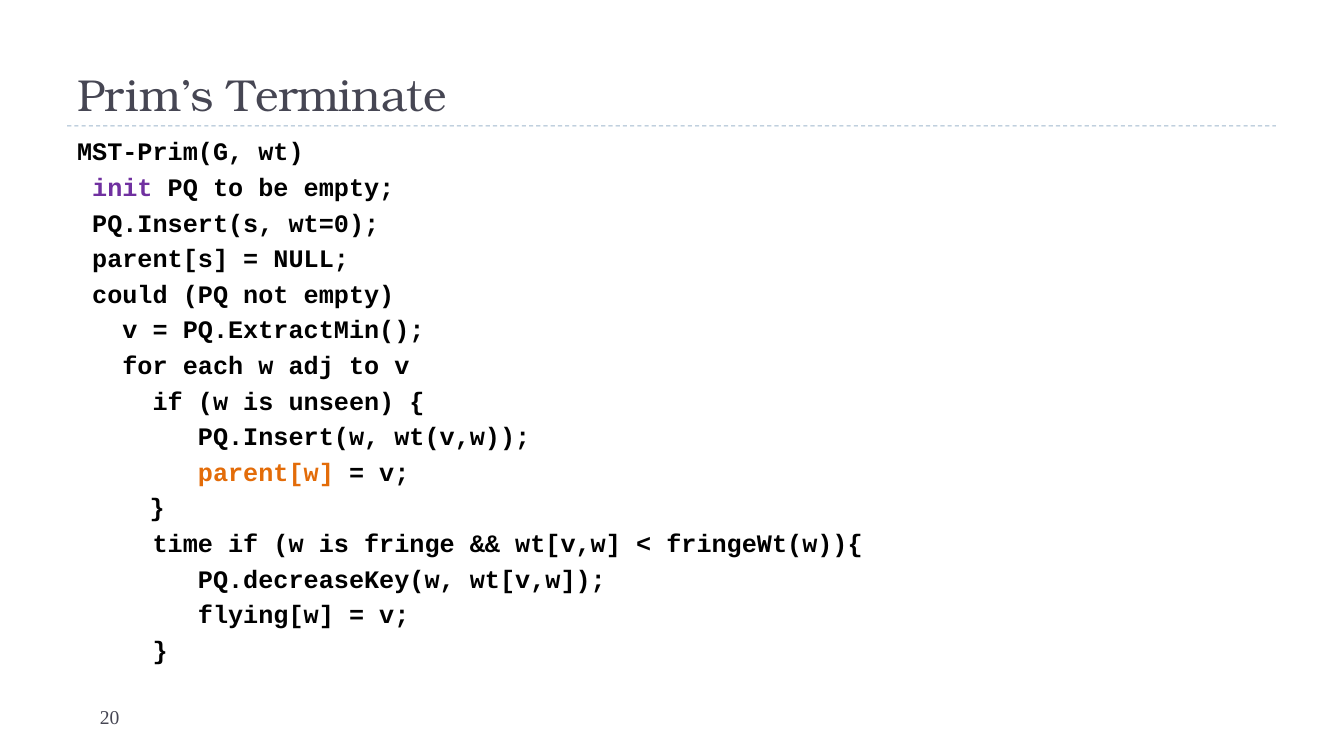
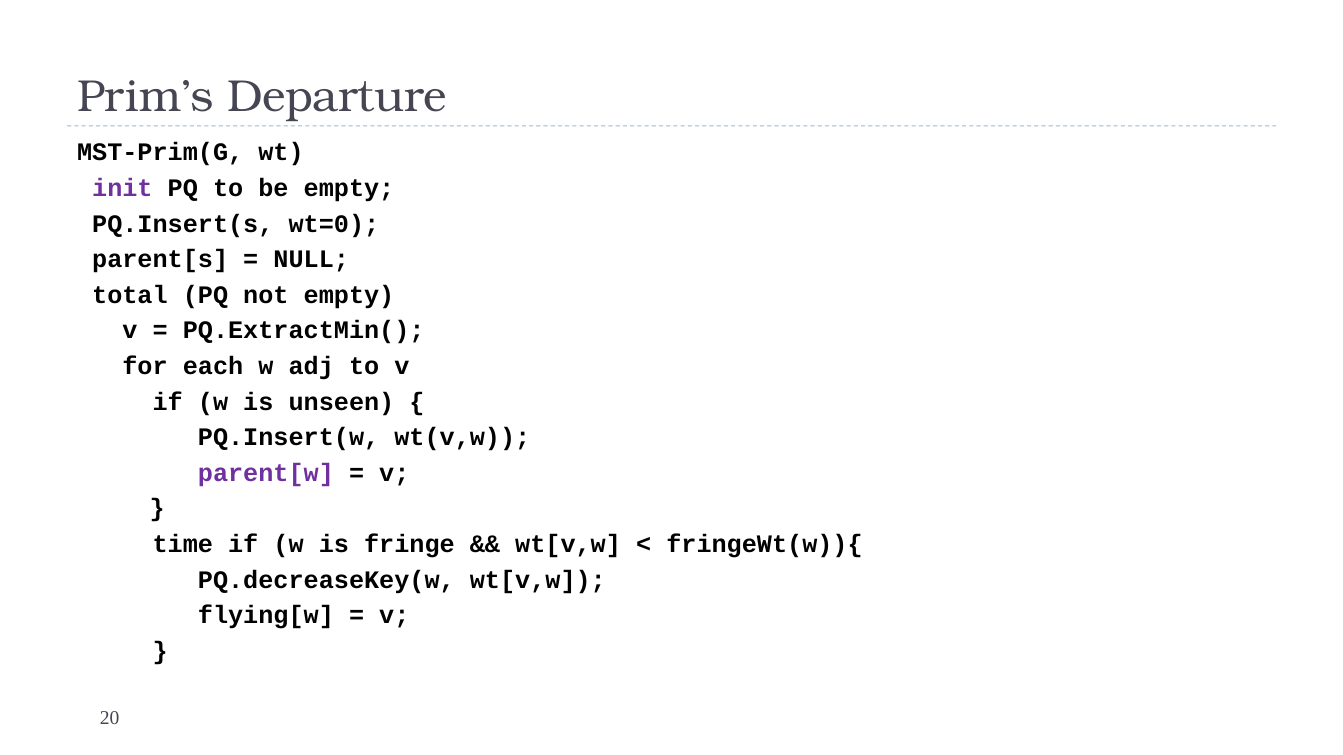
Terminate: Terminate -> Departure (337, 97)
could: could -> total (130, 295)
parent[w colour: orange -> purple (266, 473)
